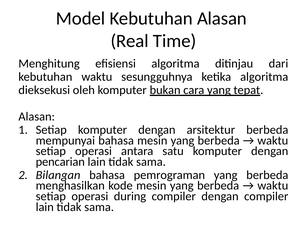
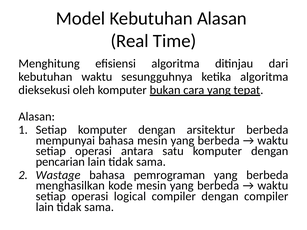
Bilangan: Bilangan -> Wastage (58, 175)
during: during -> logical (130, 197)
